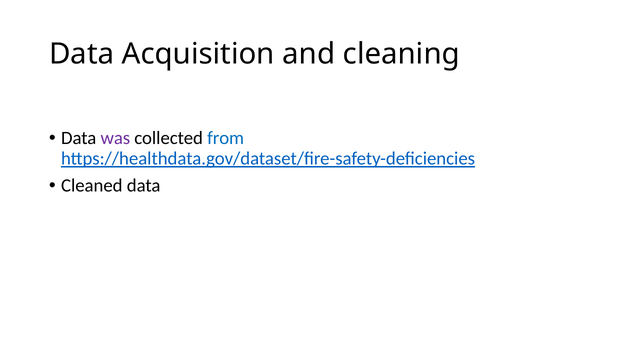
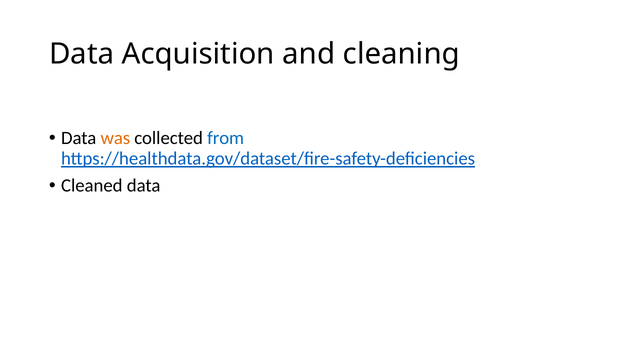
was colour: purple -> orange (115, 138)
